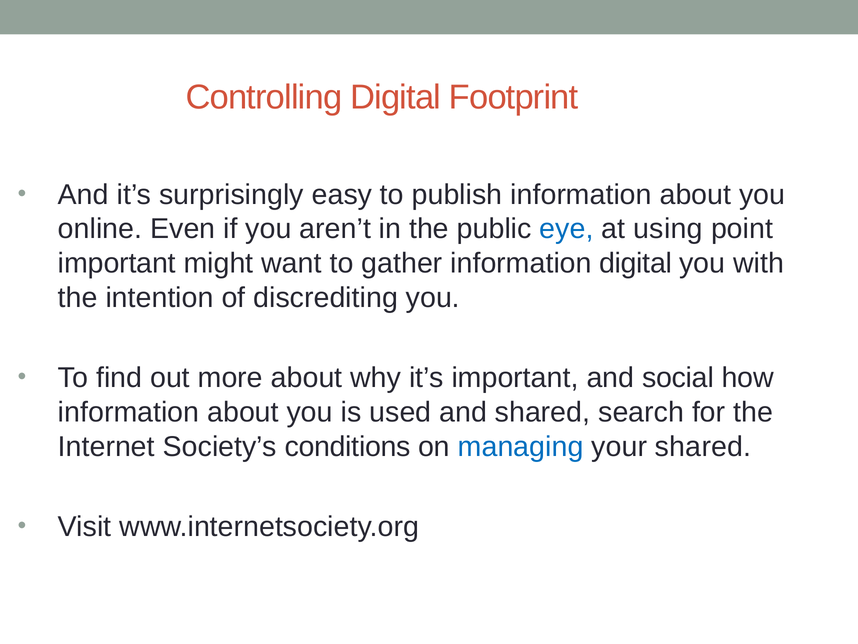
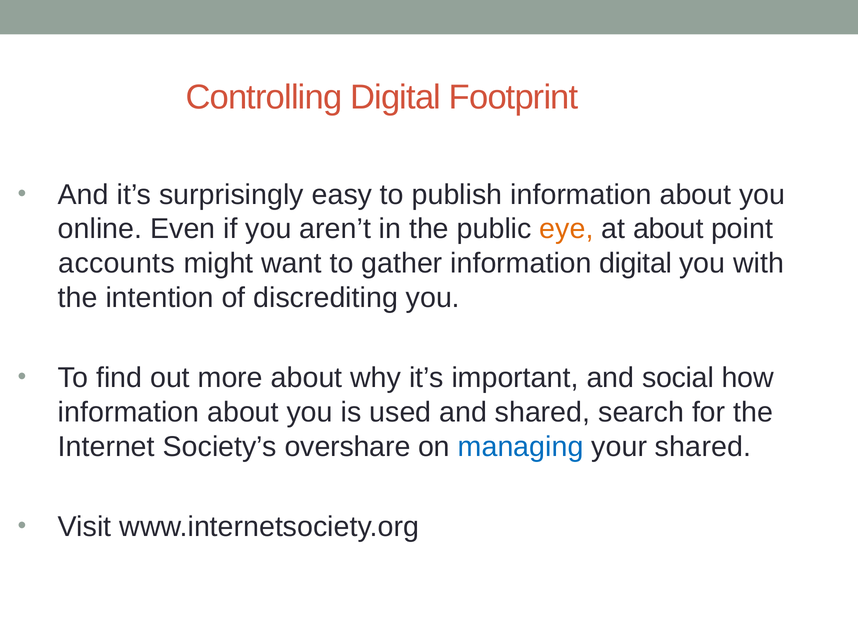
eye colour: blue -> orange (566, 229)
at using: using -> about (668, 229)
important: important -> accounts (117, 263)
conditions: conditions -> overshare (348, 446)
